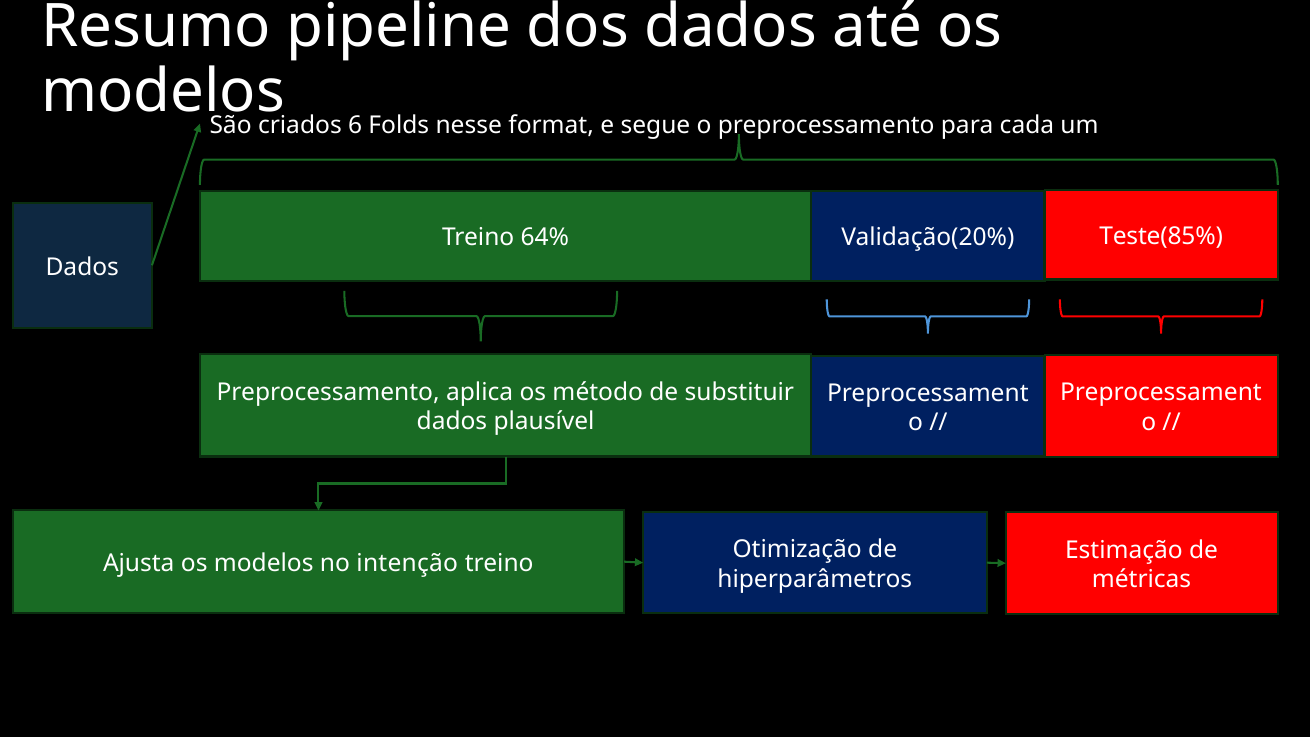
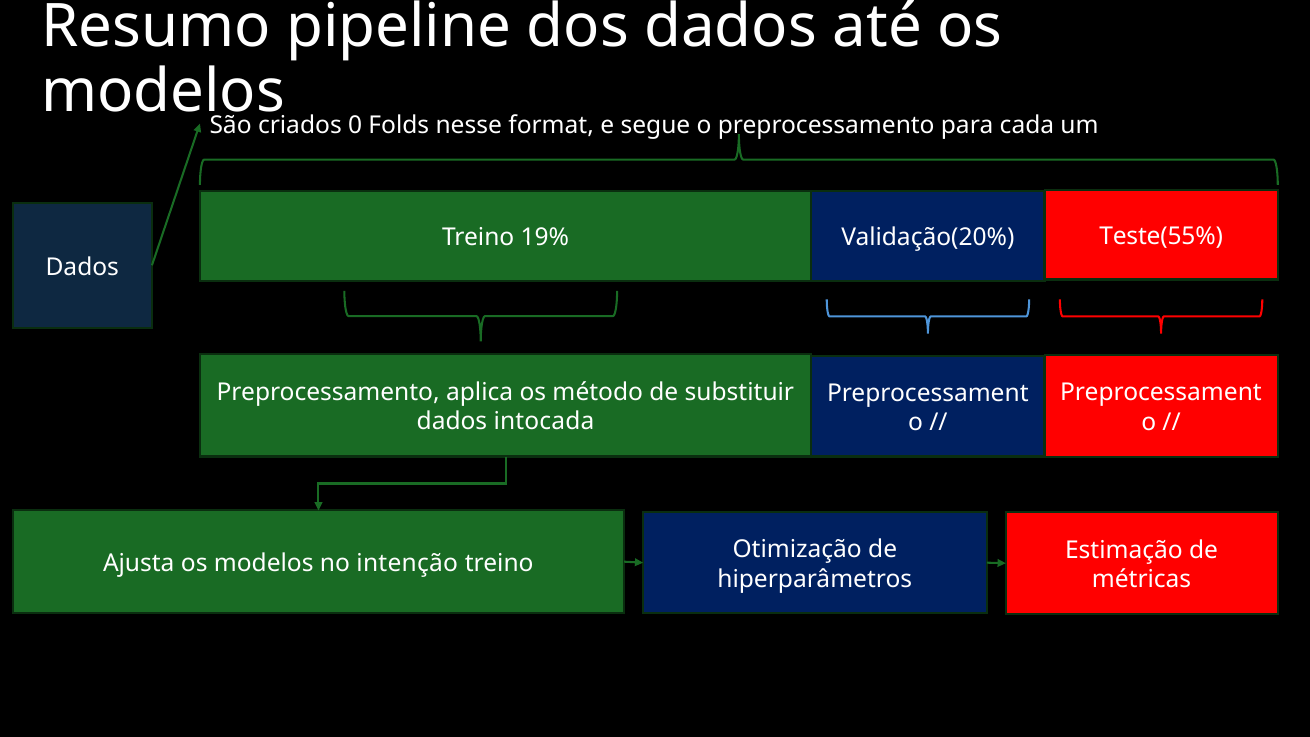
6: 6 -> 0 (355, 125)
64%: 64% -> 19% (545, 238)
Teste(85%: Teste(85% -> Teste(55% (1161, 236)
plausível: plausível -> intocada (544, 422)
